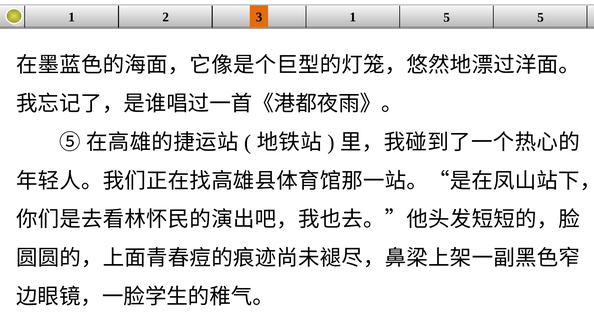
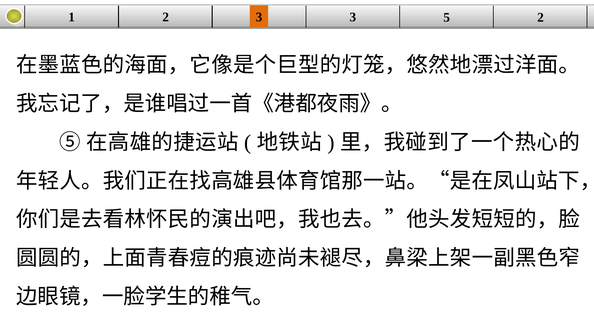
3 1: 1 -> 3 (353, 17)
5 5: 5 -> 2 (541, 17)
